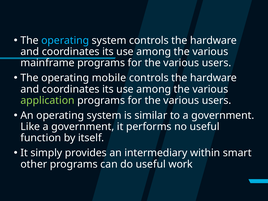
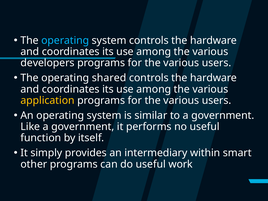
mainframe: mainframe -> developers (48, 63)
mobile: mobile -> shared (109, 78)
application colour: light green -> yellow (48, 100)
